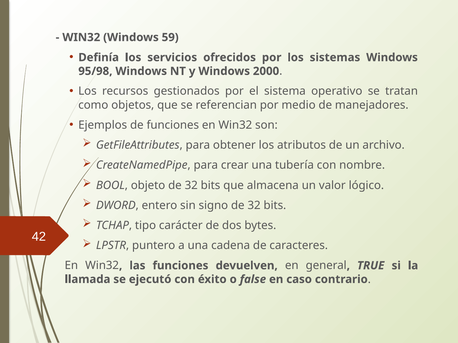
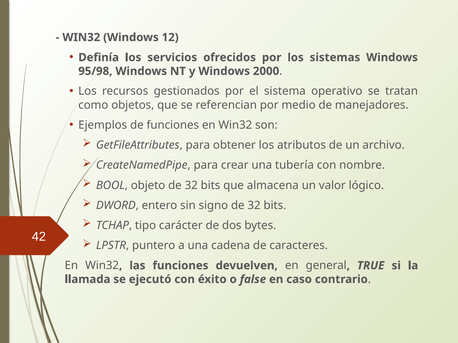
59: 59 -> 12 (170, 37)
